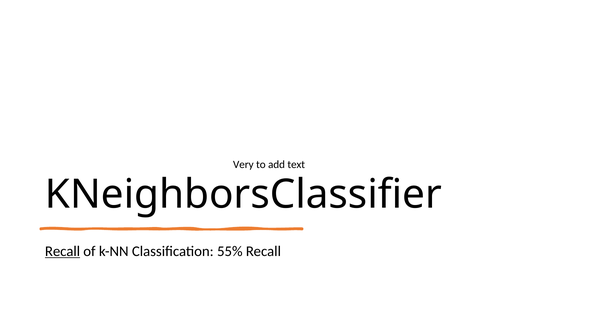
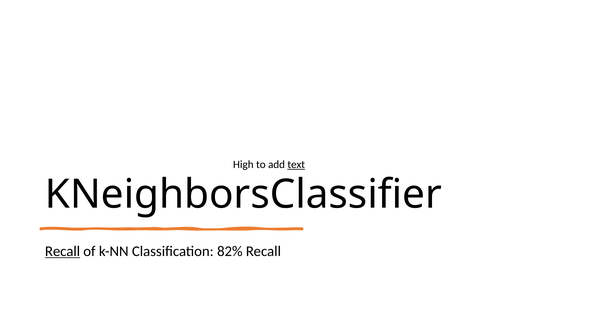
Very: Very -> High (243, 164)
text underline: none -> present (296, 164)
55%: 55% -> 82% (230, 251)
